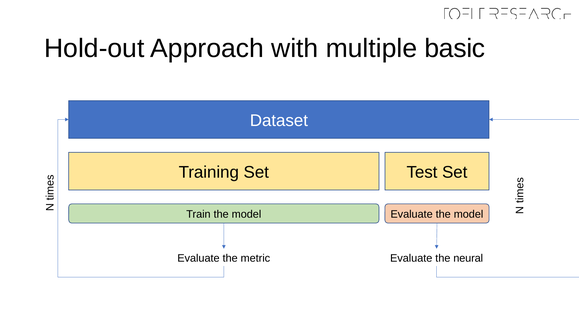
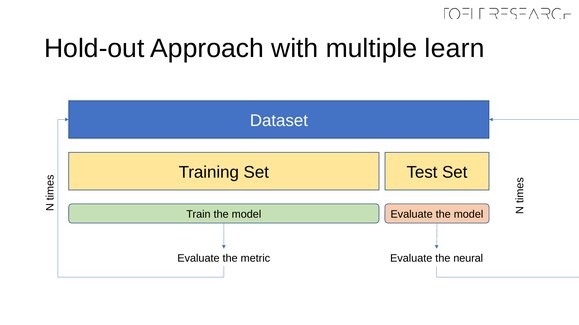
basic: basic -> learn (455, 49)
